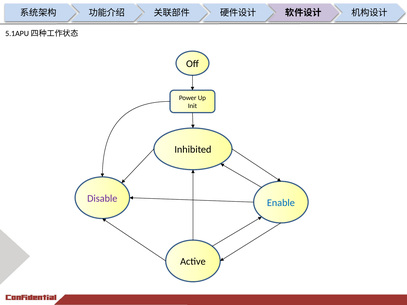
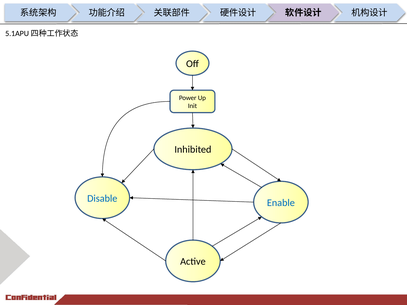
Disable colour: purple -> blue (102, 199)
